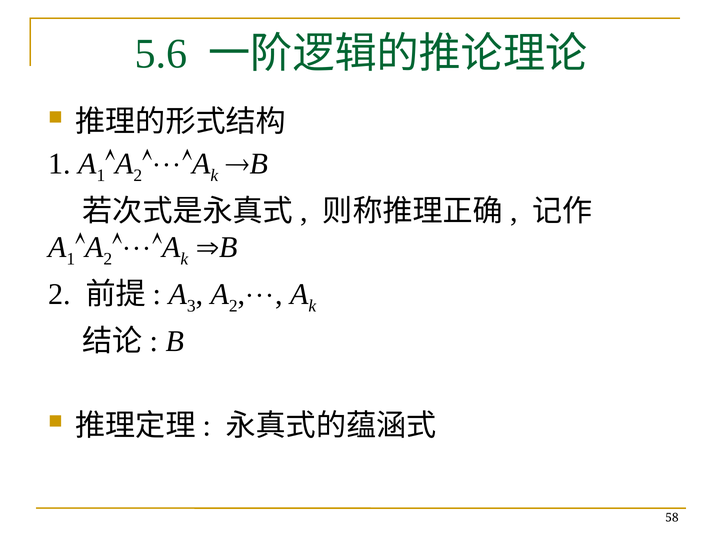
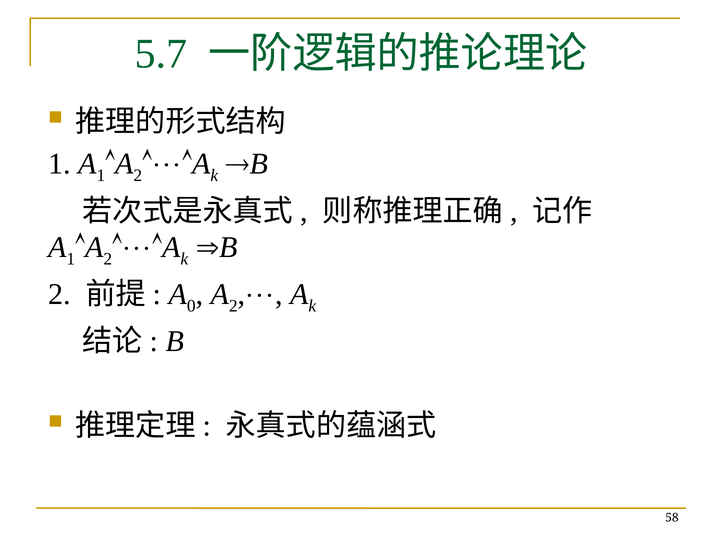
5.6: 5.6 -> 5.7 (161, 54)
3: 3 -> 0 (191, 306)
